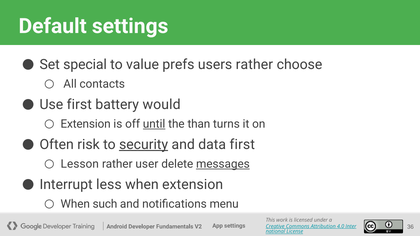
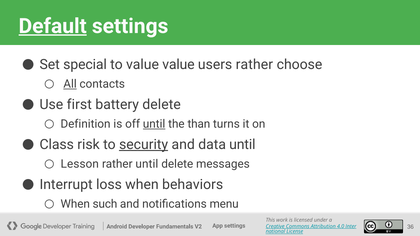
Default underline: none -> present (53, 26)
value prefs: prefs -> value (178, 65)
All underline: none -> present (70, 84)
battery would: would -> delete (162, 105)
Extension: Extension -> Definition (86, 124)
Often: Often -> Class (57, 145)
data first: first -> until (242, 145)
rather user: user -> until (147, 164)
messages underline: present -> none (223, 164)
less: less -> loss (109, 185)
when extension: extension -> behaviors (193, 185)
